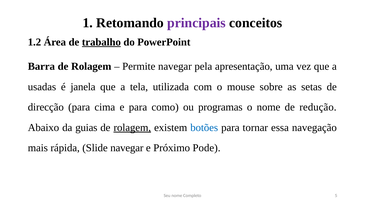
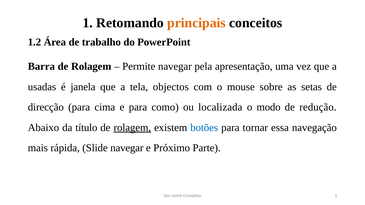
principais colour: purple -> orange (196, 23)
trabalho underline: present -> none (101, 42)
utilizada: utilizada -> objectos (171, 87)
programas: programas -> localizada (220, 107)
o nome: nome -> modo (269, 107)
guias: guias -> título (86, 128)
Pode: Pode -> Parte (207, 148)
